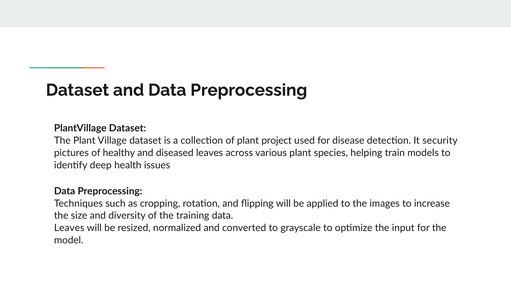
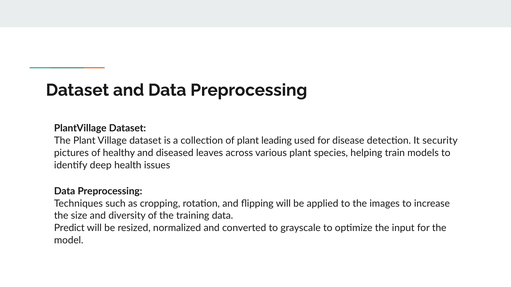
project: project -> leading (277, 141)
Leaves: Leaves -> Predict (69, 228)
